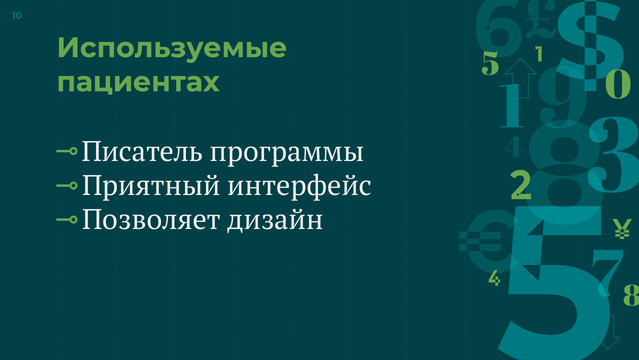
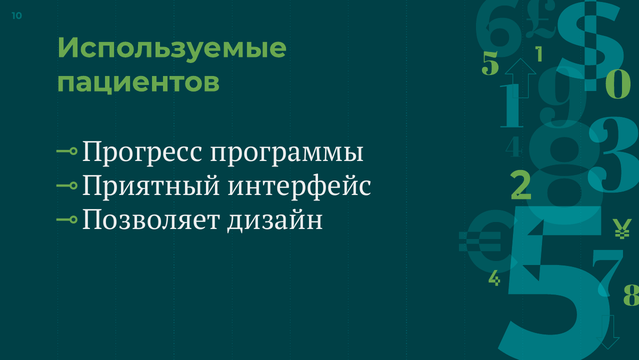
пациентах: пациентах -> пациентов (138, 82)
Писатель: Писатель -> Прогресс (142, 152)
